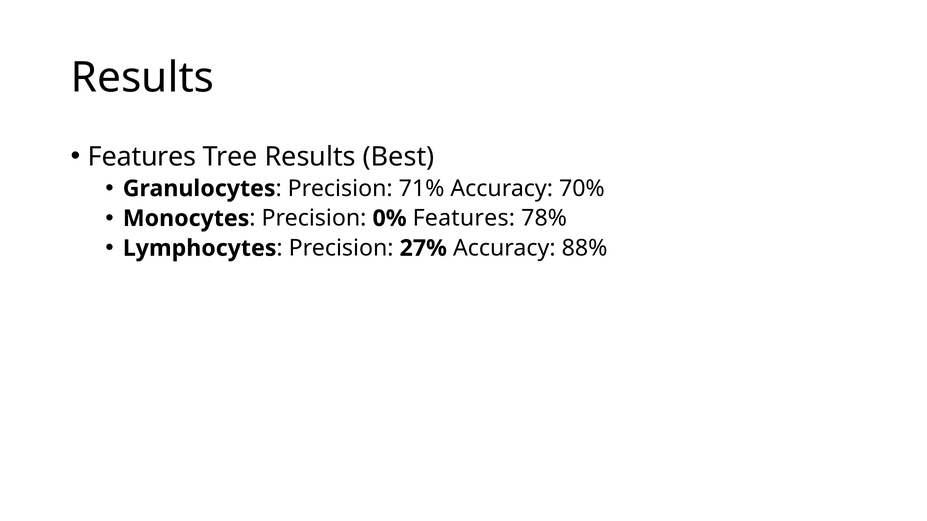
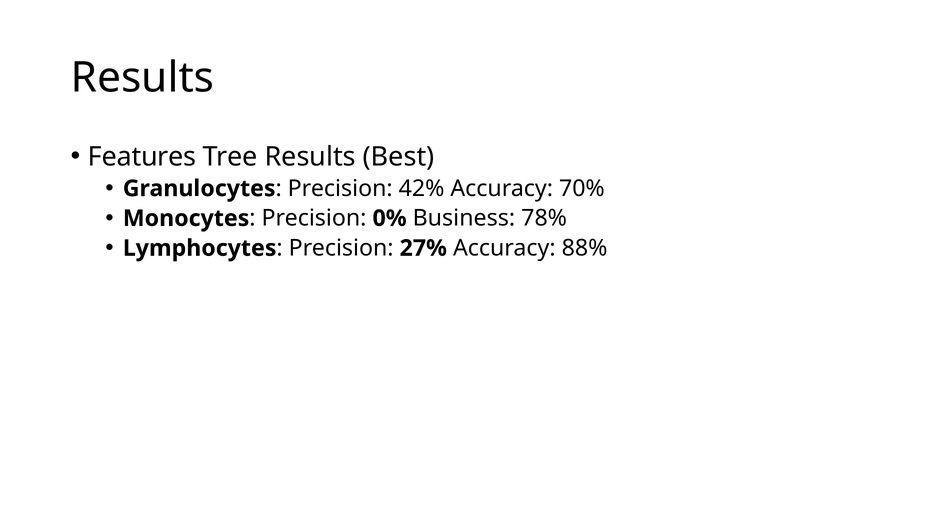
71%: 71% -> 42% (422, 189)
0% Features: Features -> Business (464, 219)
